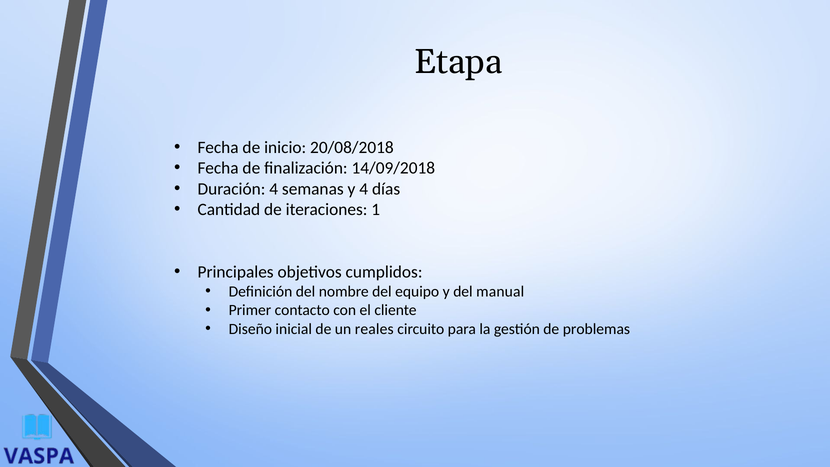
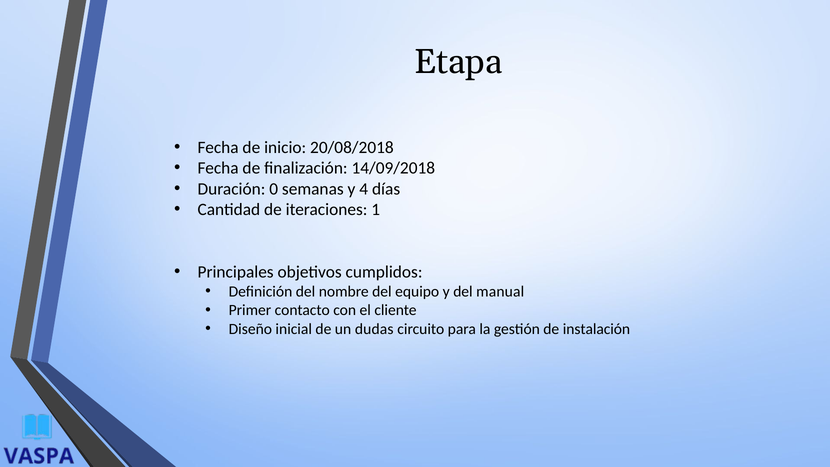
Duración 4: 4 -> 0 (274, 189)
reales: reales -> dudas (374, 329)
problemas: problemas -> instalación (596, 329)
